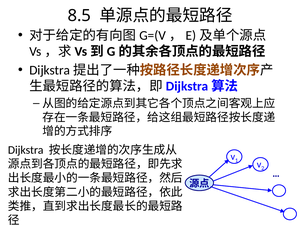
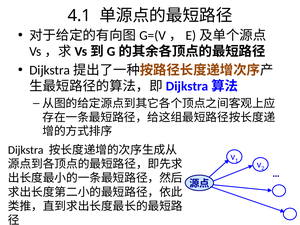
8.5: 8.5 -> 4.1 (79, 16)
